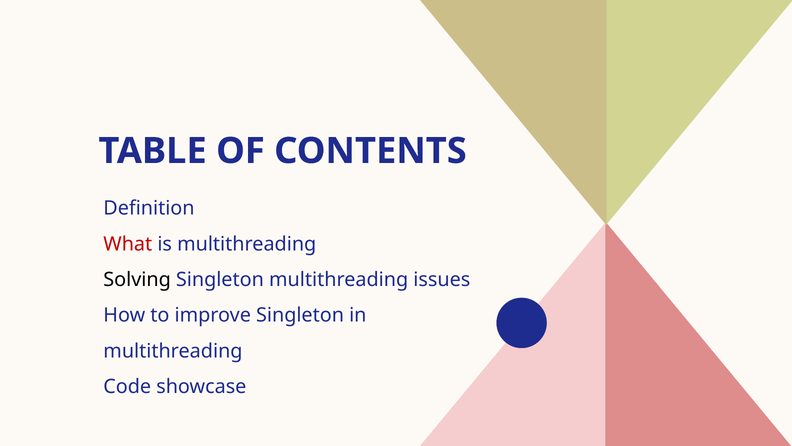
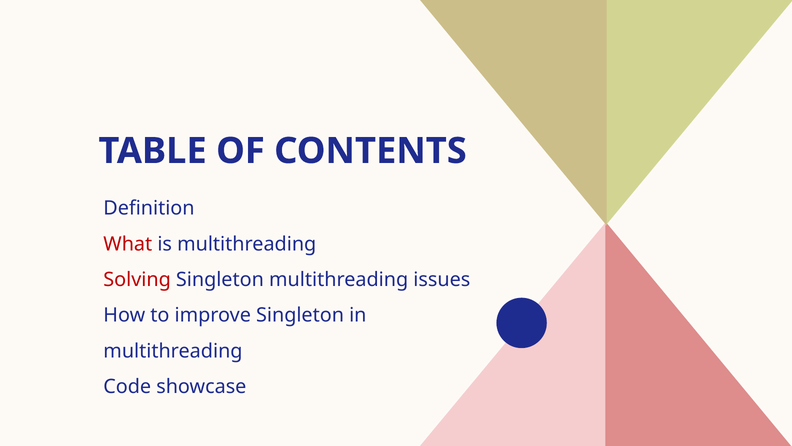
Solving colour: black -> red (137, 279)
